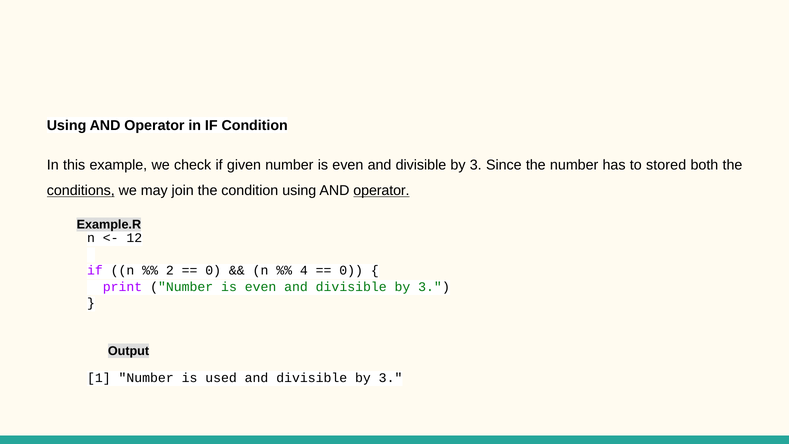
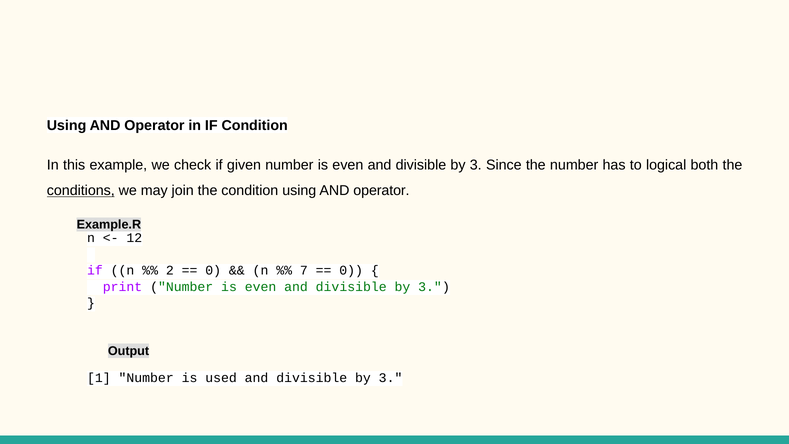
stored: stored -> logical (666, 165)
operator underline: present -> none (381, 191)
4: 4 -> 7 (304, 270)
